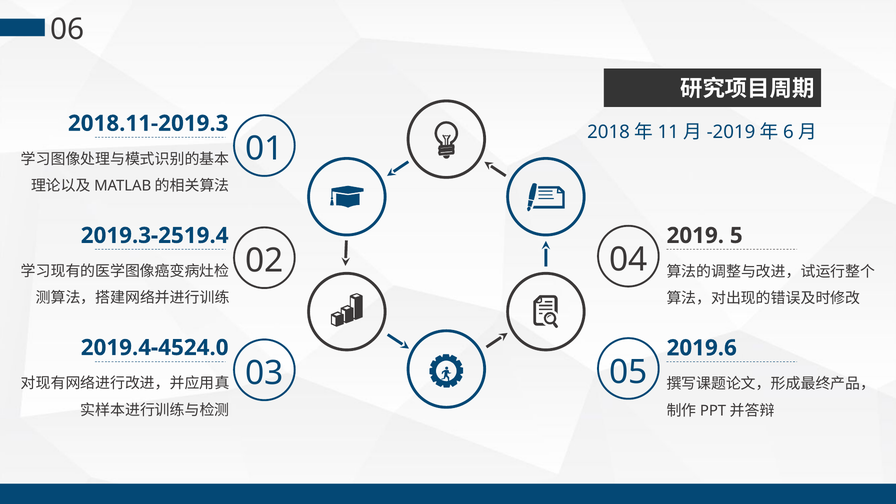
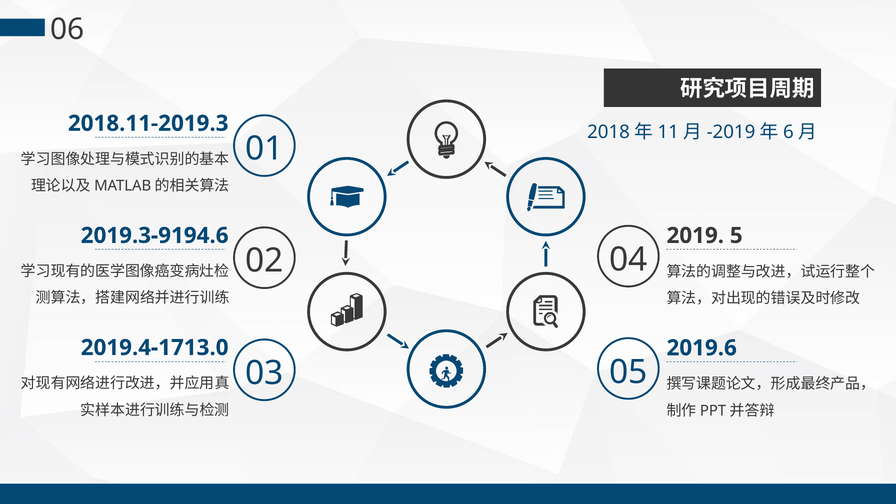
2019.3-2519.4: 2019.3-2519.4 -> 2019.3-9194.6 (155, 236)
2019.4-4524.0: 2019.4-4524.0 -> 2019.4-1713.0 (155, 348)
